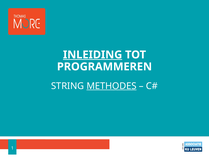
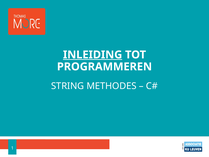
METHODES underline: present -> none (111, 86)
